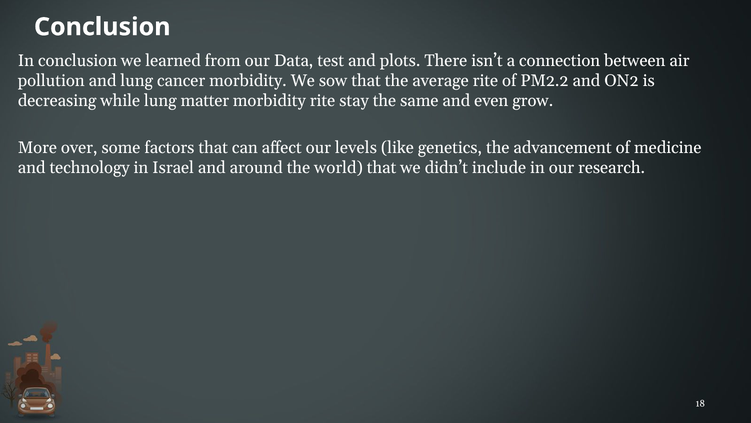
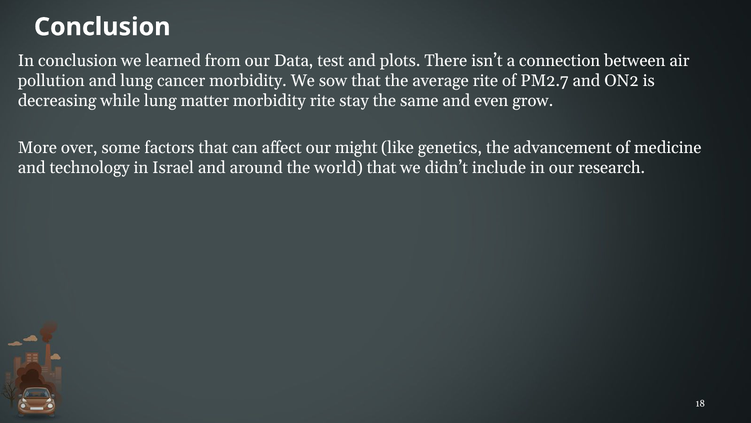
PM2.2: PM2.2 -> PM2.7 (544, 81)
levels: levels -> might (356, 147)
